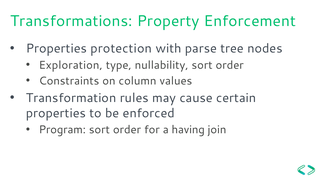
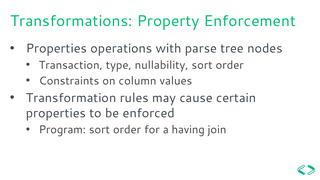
protection: protection -> operations (121, 48)
Exploration: Exploration -> Transaction (71, 65)
